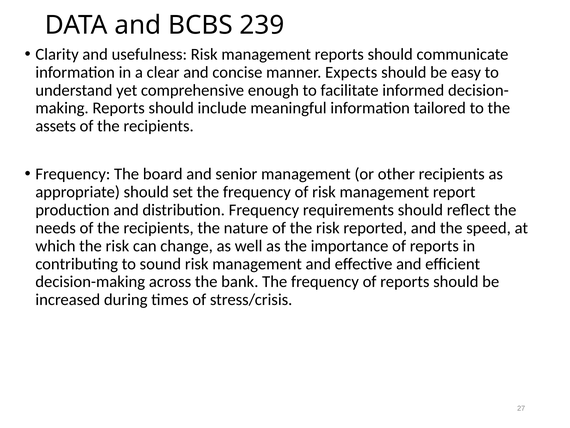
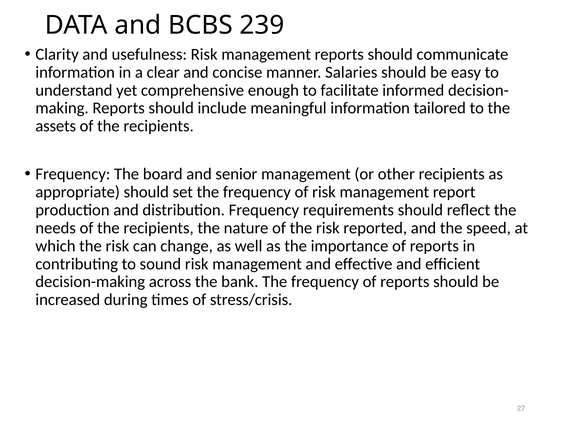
Expects: Expects -> Salaries (351, 72)
